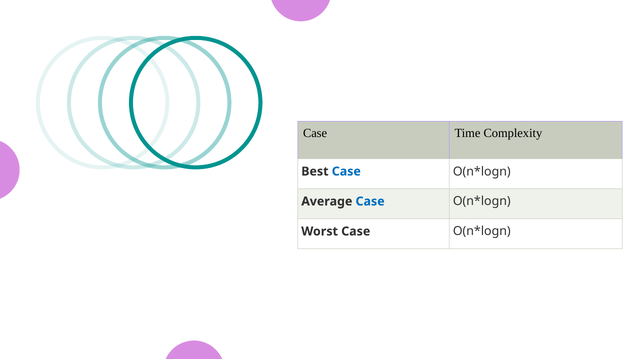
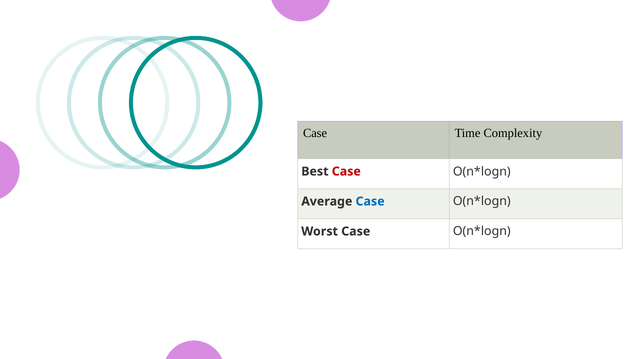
Case colour: blue -> red (346, 171)
